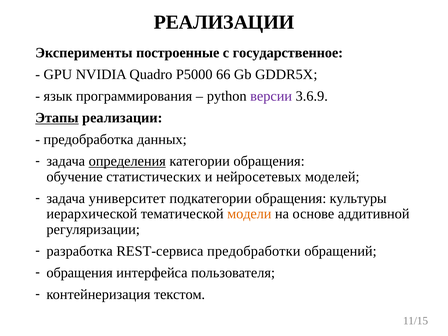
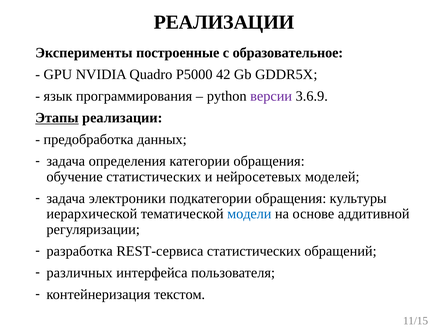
государственное: государственное -> образовательное (288, 53)
66: 66 -> 42 (223, 75)
определения underline: present -> none (127, 161)
университет: университет -> электроники (127, 198)
модели colour: orange -> blue (249, 214)
REST-сервиса предобработки: предобработки -> статистических (254, 251)
обращения: обращения -> различных (80, 273)
